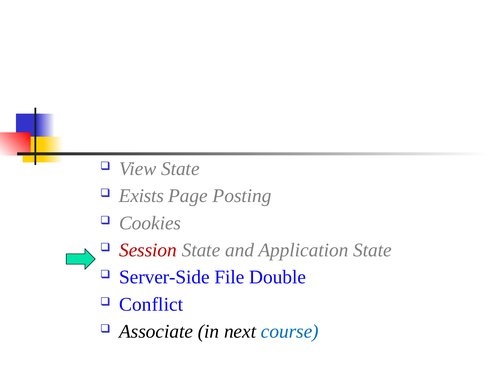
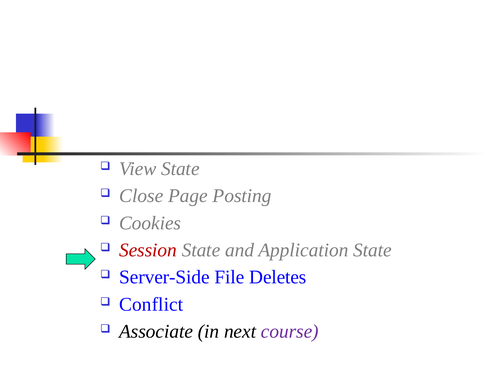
Exists: Exists -> Close (141, 196)
Double: Double -> Deletes (278, 277)
course colour: blue -> purple (290, 331)
